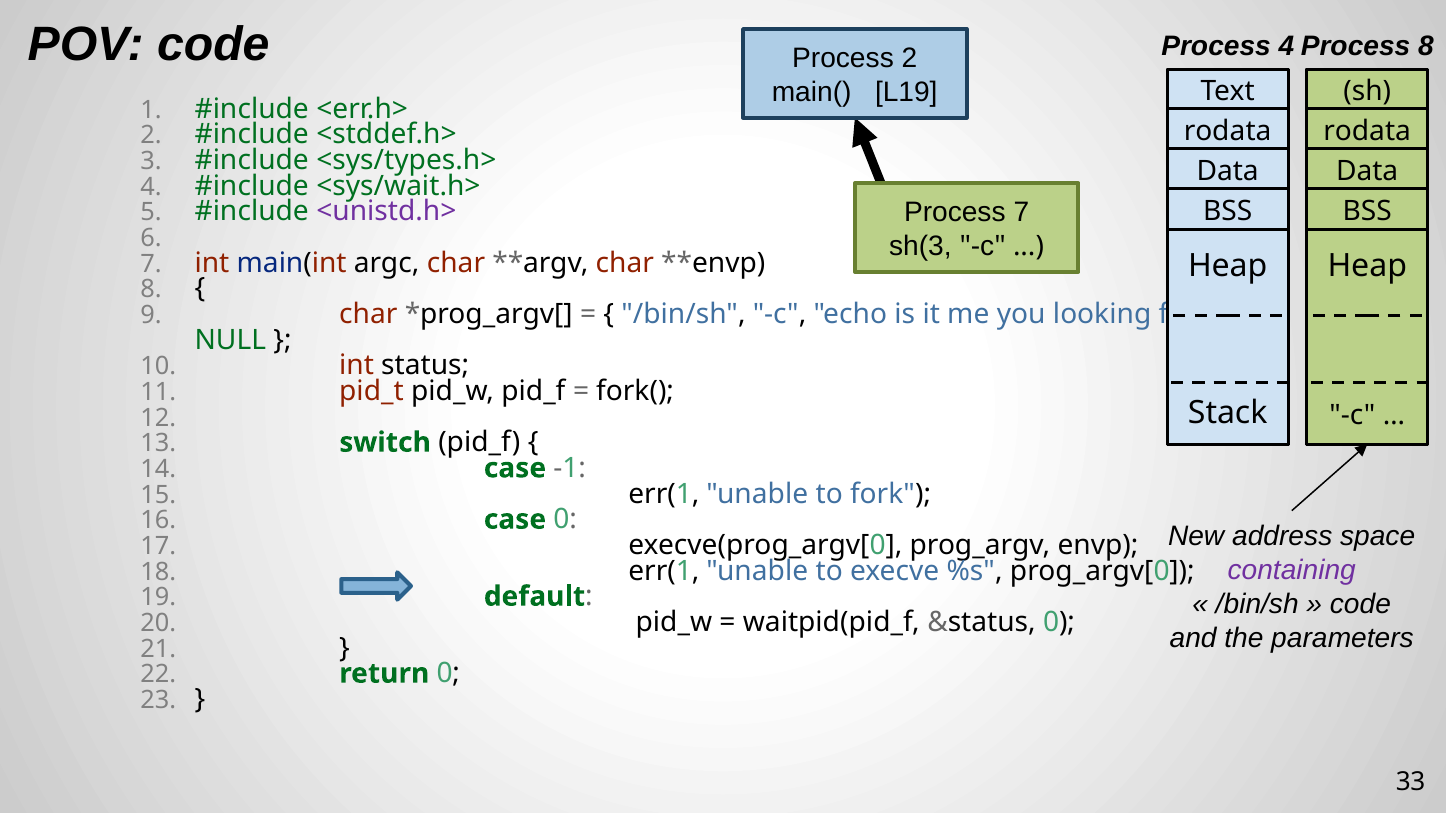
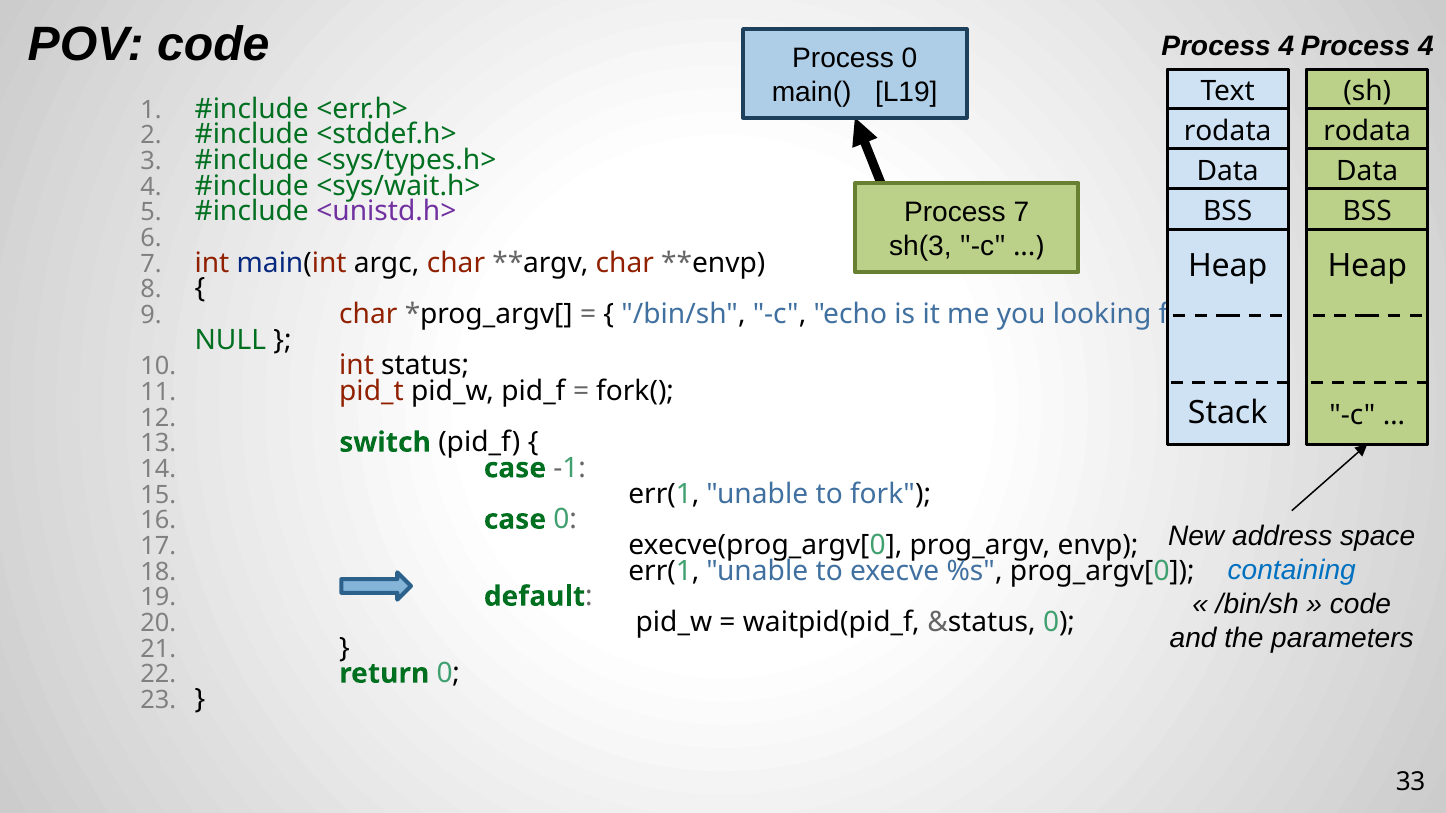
8: 8 -> 4 (1426, 46)
Process 2: 2 -> 0 (910, 58)
containing colour: purple -> blue (1292, 571)
